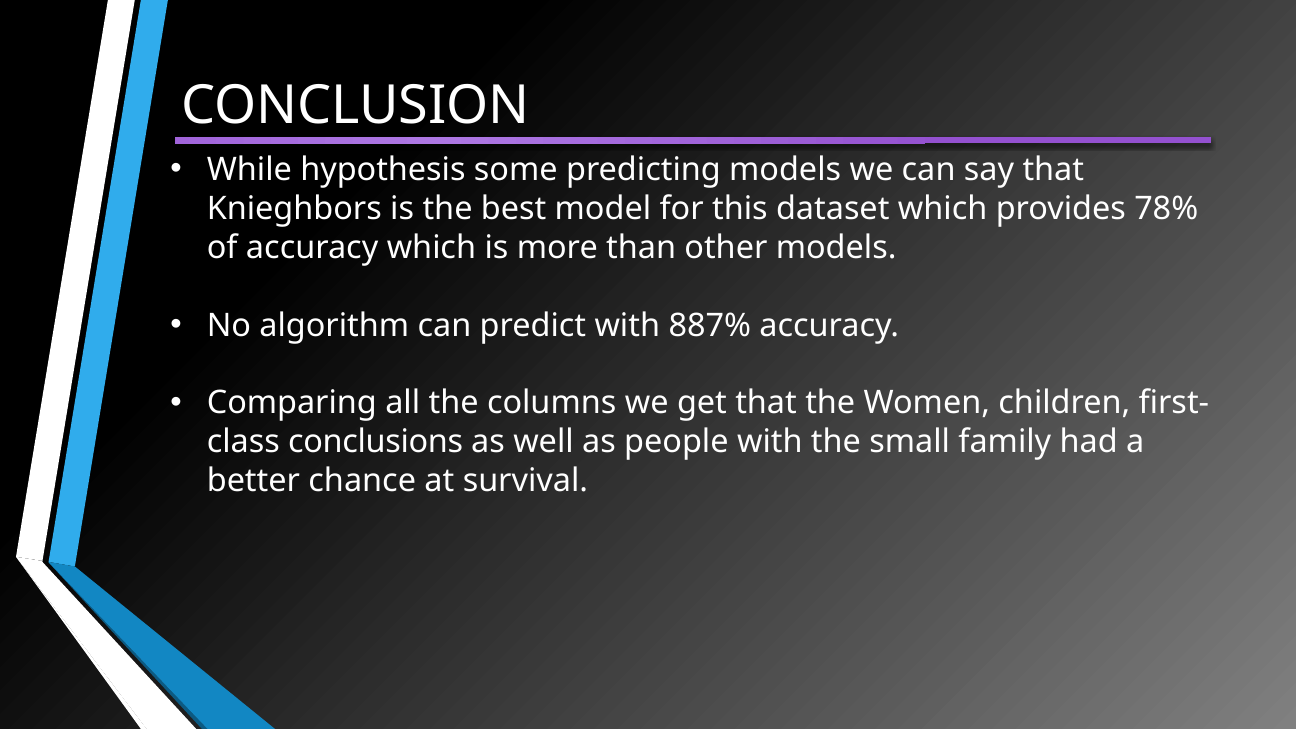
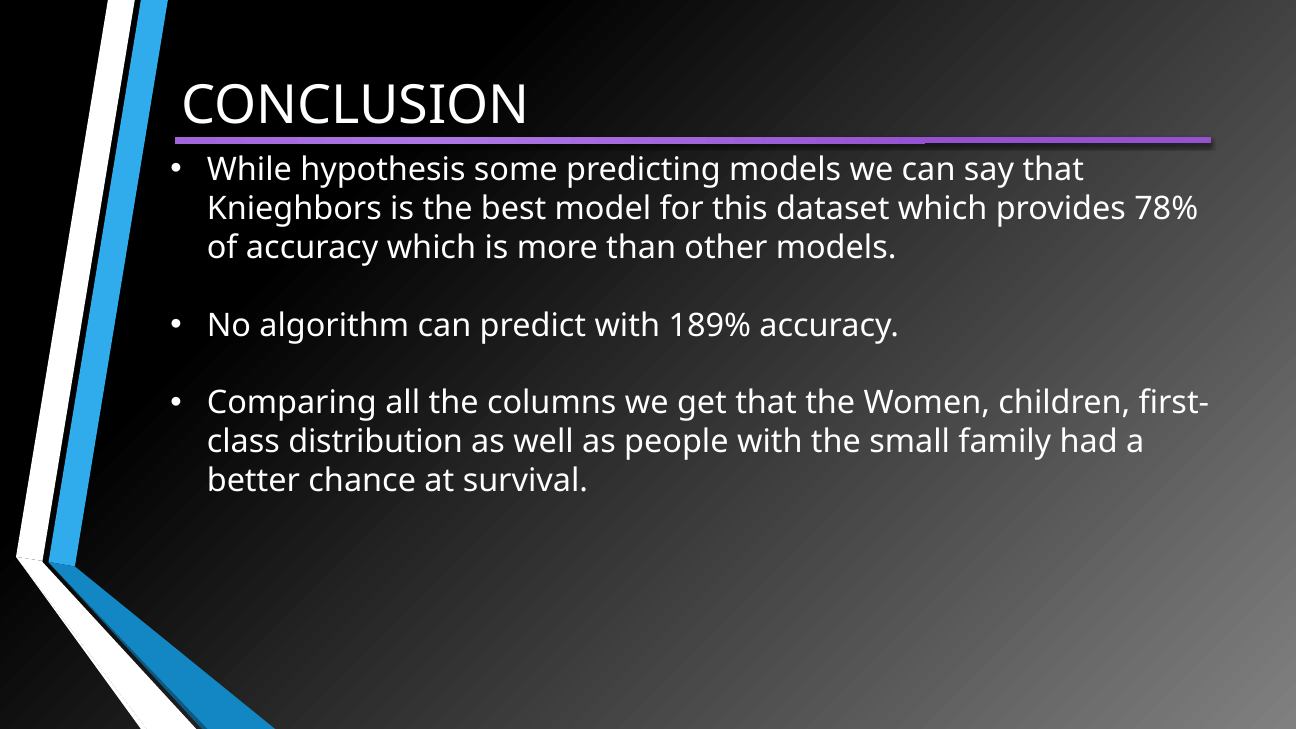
887%: 887% -> 189% (710, 325)
conclusions: conclusions -> distribution (376, 442)
